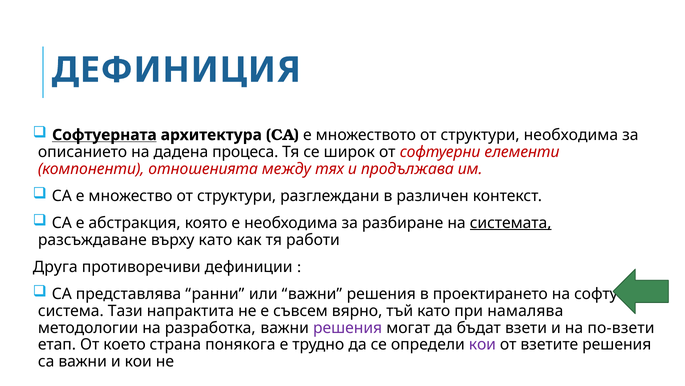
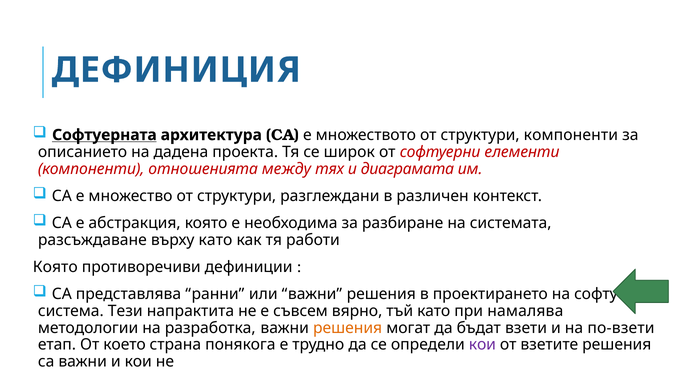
структури необходима: необходима -> компоненти (571, 135)
процеса: процеса -> проекта (245, 152)
продължава: продължава -> диаграмата (407, 169)
системата underline: present -> none (511, 223)
Друга: Друга -> Която (55, 266)
Тази: Тази -> Тези (125, 310)
решения colour: purple -> orange (348, 327)
